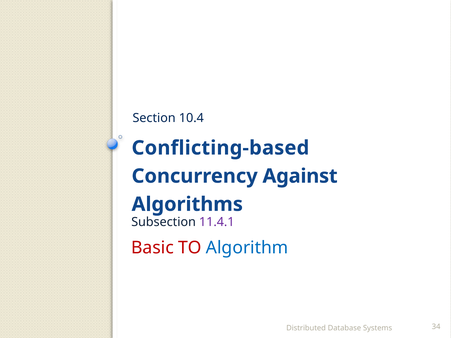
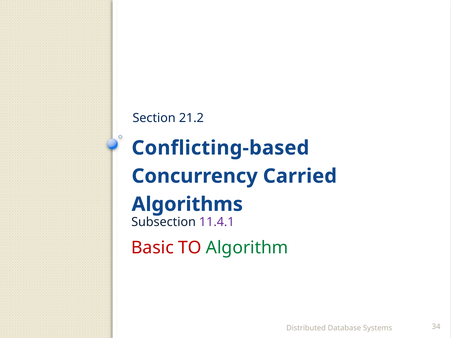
10.4: 10.4 -> 21.2 (191, 118)
Against: Against -> Carried (300, 176)
Algorithm colour: blue -> green (247, 248)
